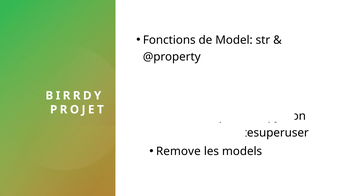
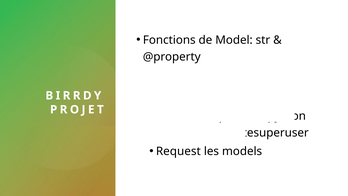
Remove: Remove -> Request (178, 151)
